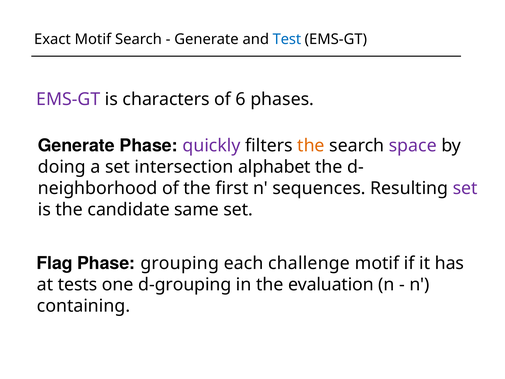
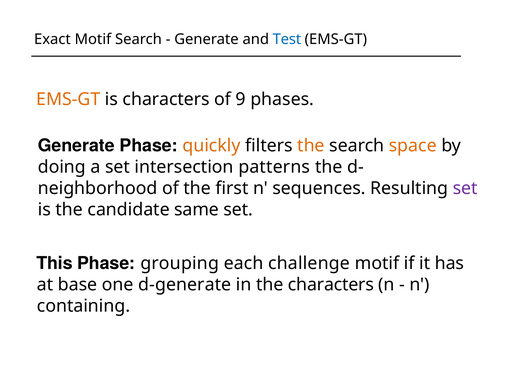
EMS-GT colour: purple -> orange (68, 99)
6: 6 -> 9 (241, 99)
quickly colour: purple -> orange (212, 146)
space colour: purple -> orange (413, 146)
alphabet: alphabet -> patterns (274, 167)
Flag: Flag -> This (55, 263)
tests: tests -> base (78, 284)
d-grouping: d-grouping -> d-generate (185, 284)
the evaluation: evaluation -> characters (331, 284)
